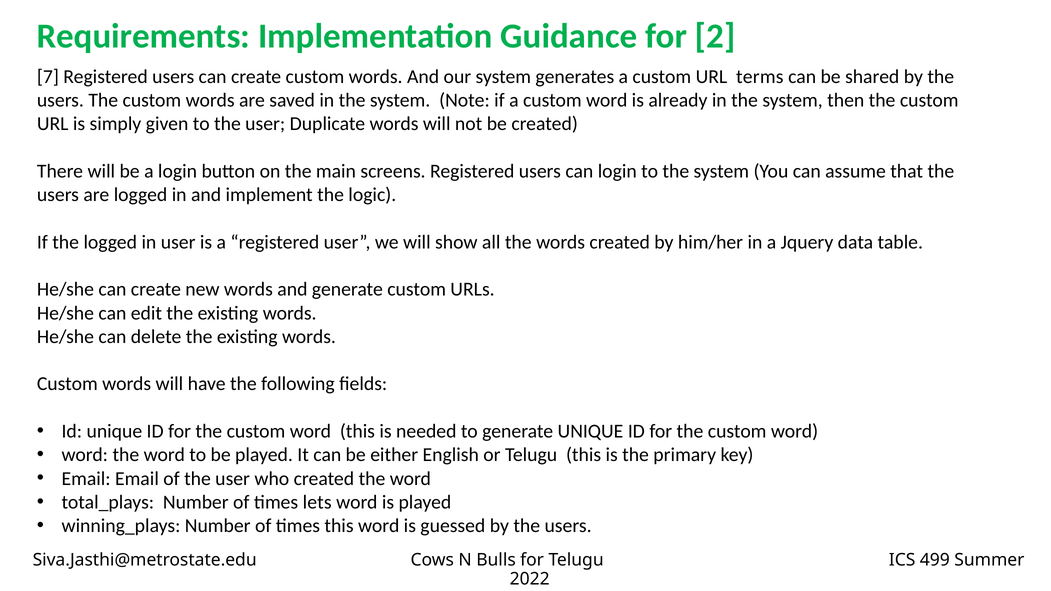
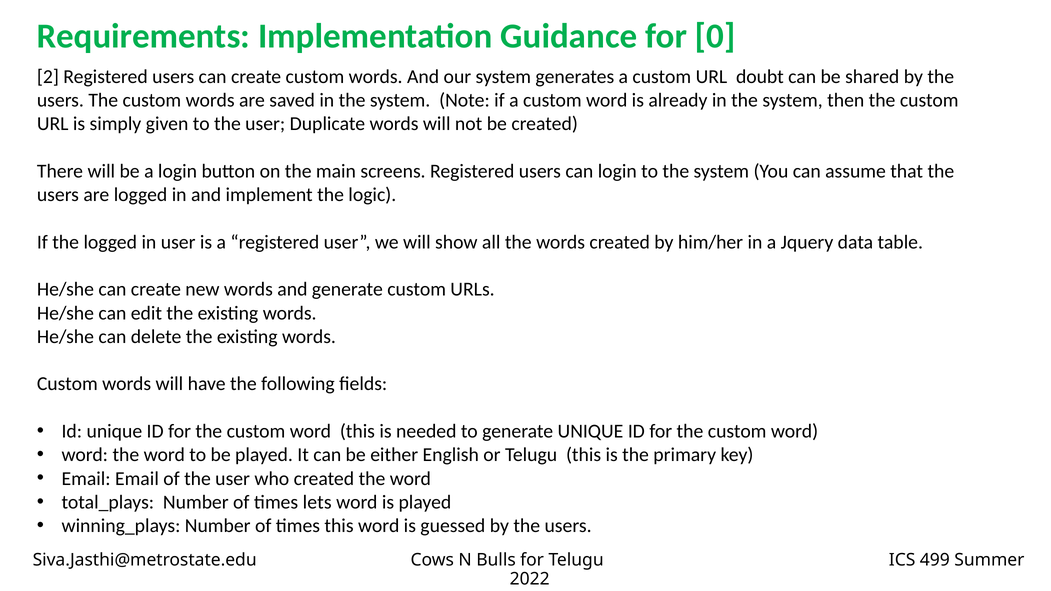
2: 2 -> 0 (715, 36)
7: 7 -> 2 (48, 77)
terms: terms -> doubt (760, 77)
